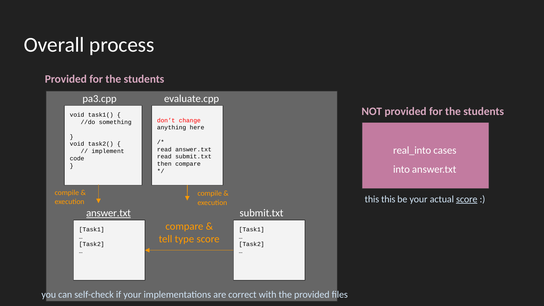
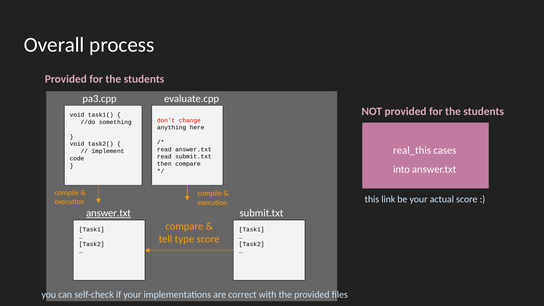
real_into: real_into -> real_this (412, 150)
this this: this -> link (388, 199)
score underline: present -> none (467, 199)
